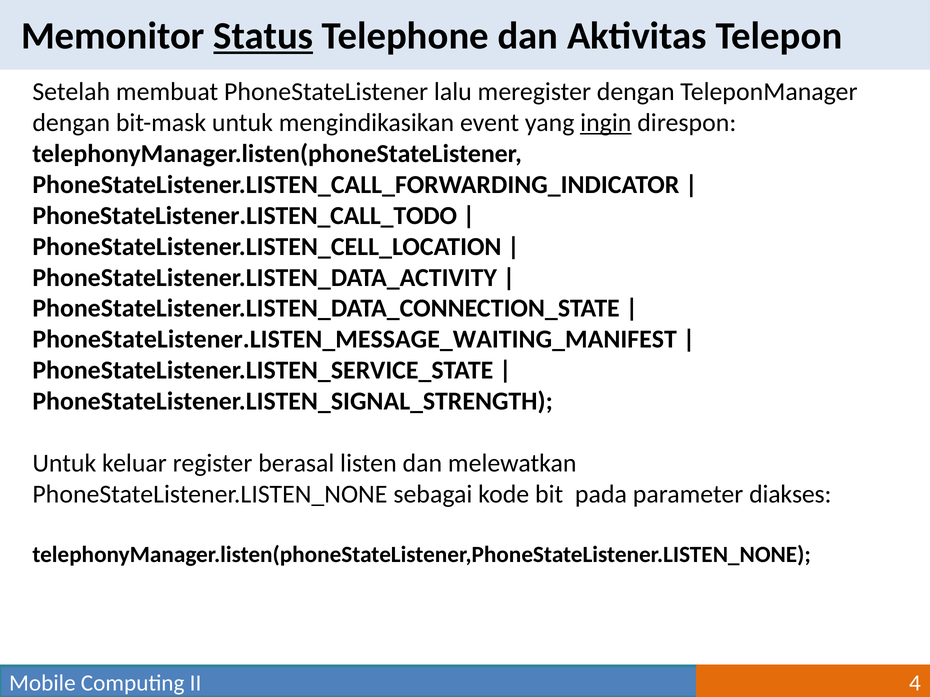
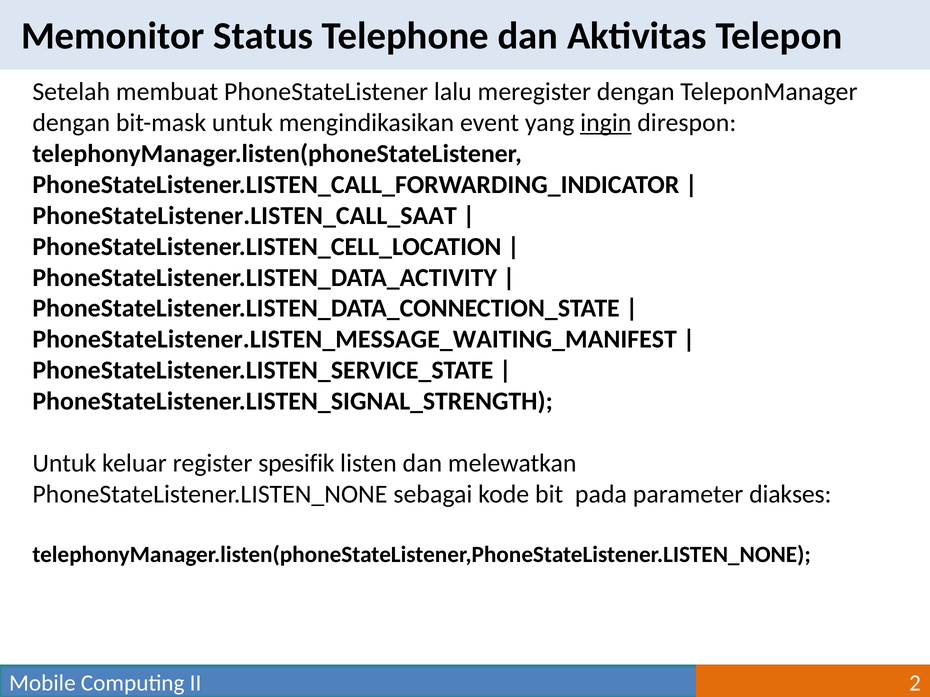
Status underline: present -> none (263, 36)
PhoneStateListener.LISTEN_CALL_TODO: PhoneStateListener.LISTEN_CALL_TODO -> PhoneStateListener.LISTEN_CALL_SAAT (245, 216)
berasal: berasal -> spesifik (296, 464)
4: 4 -> 2 (915, 683)
